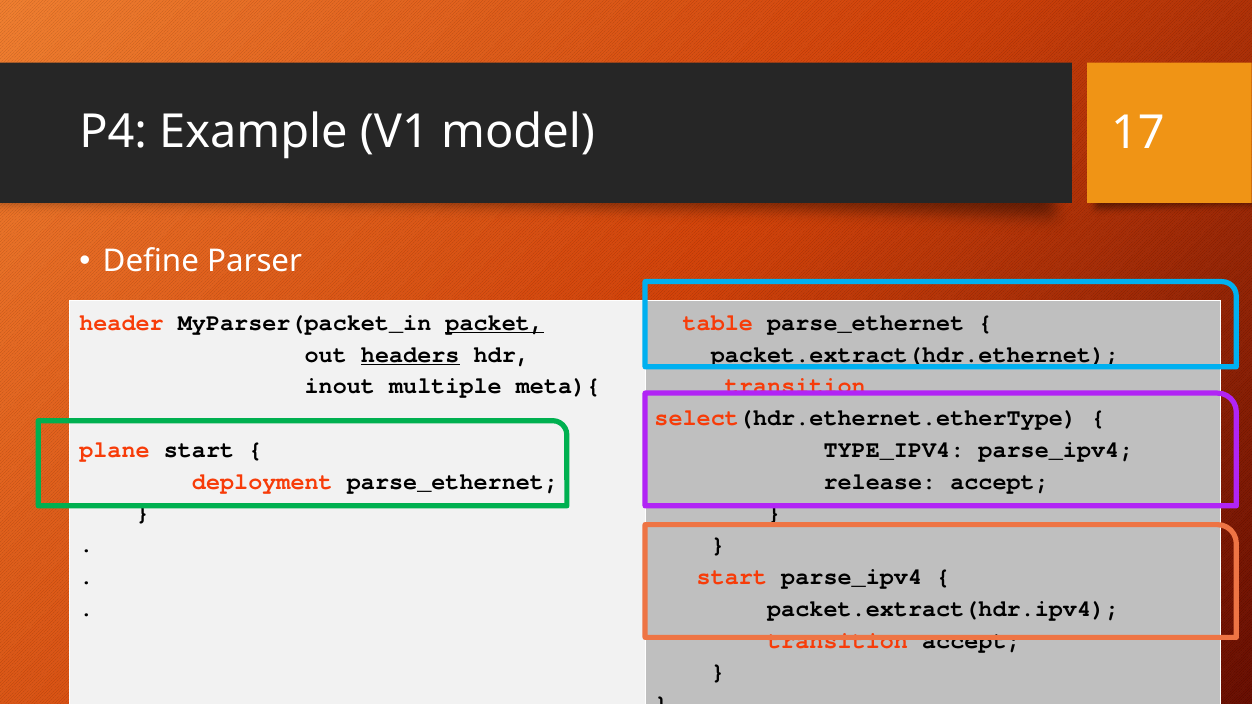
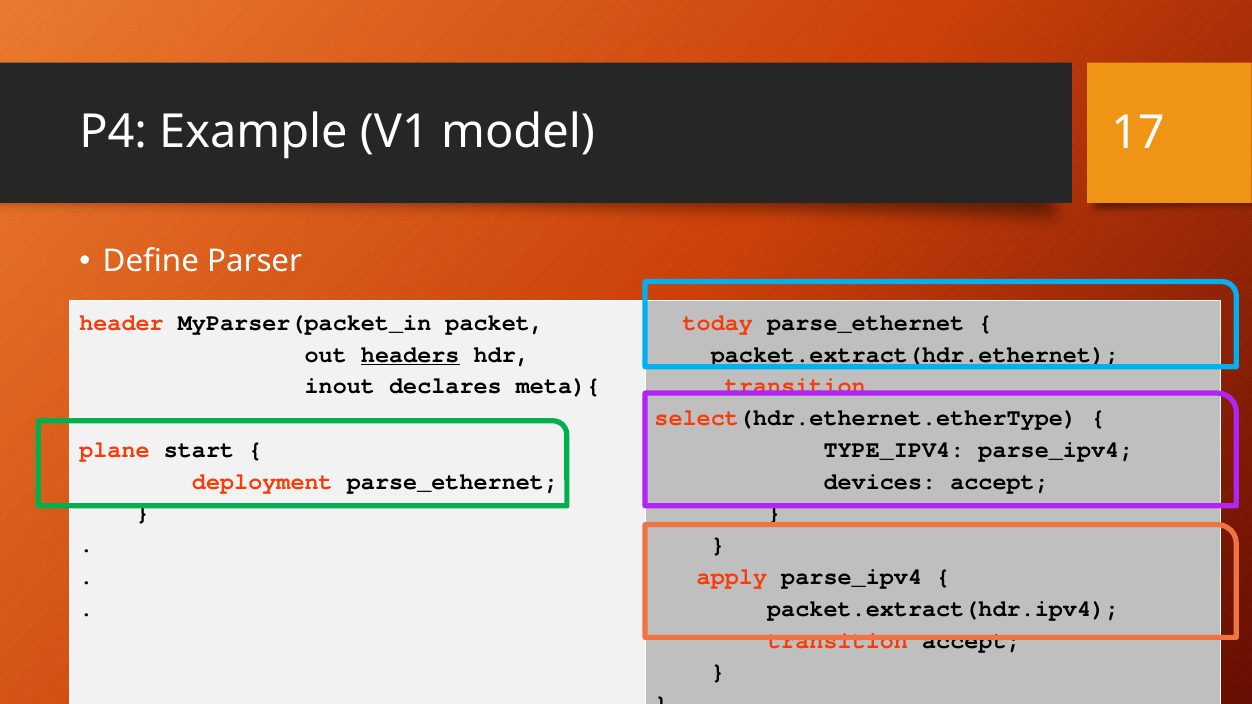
packet underline: present -> none (495, 323)
table: table -> today (718, 323)
multiple: multiple -> declares (445, 386)
release: release -> devices (880, 482)
start: start -> apply (732, 577)
